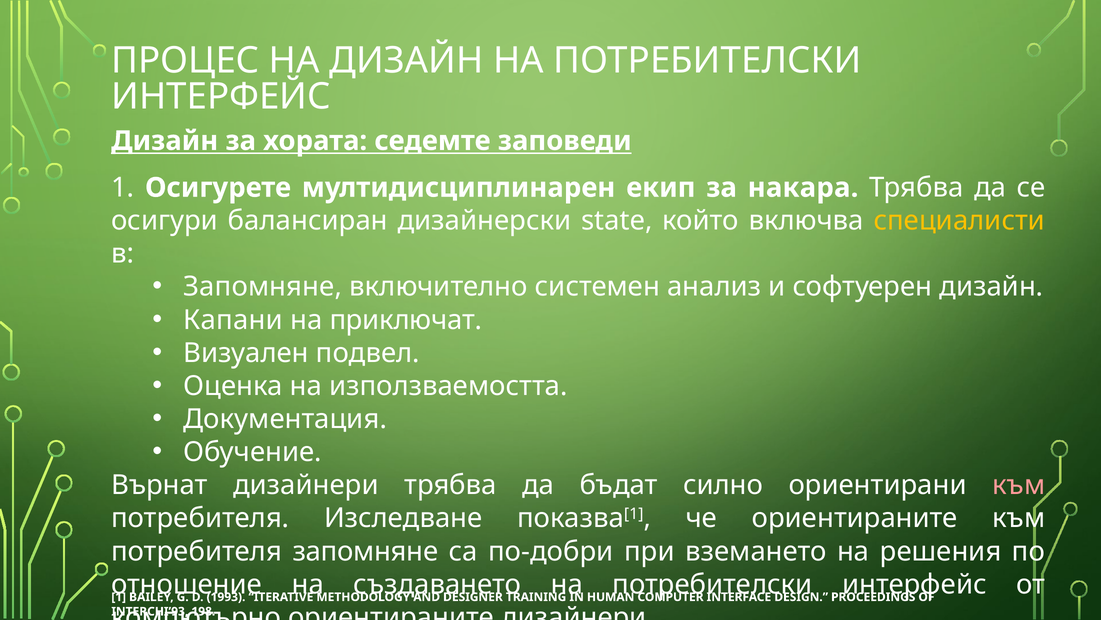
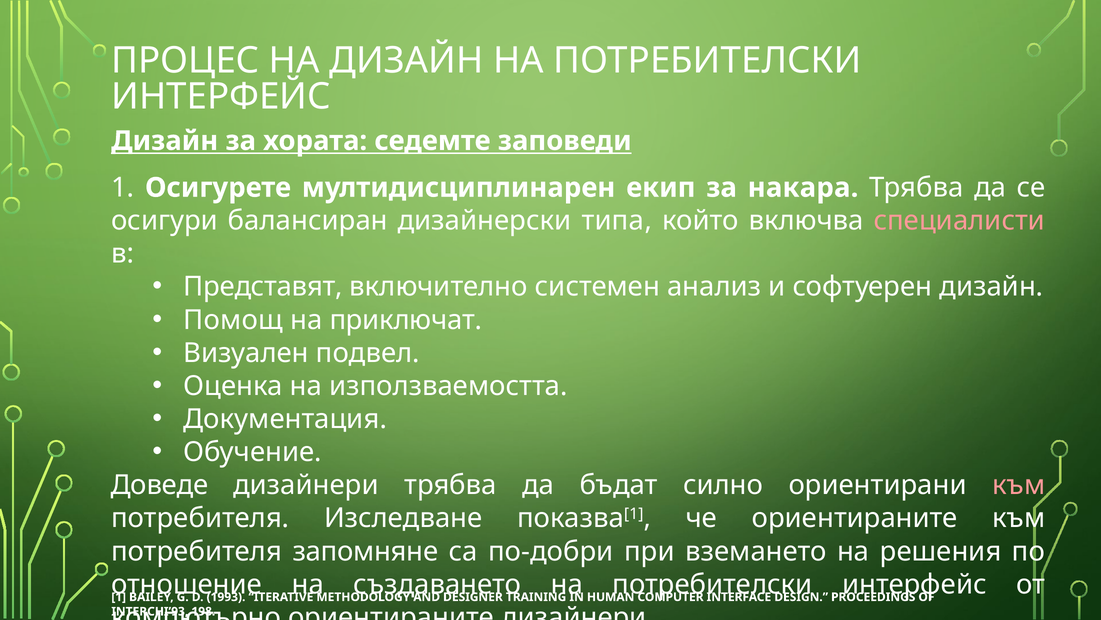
state: state -> типа (617, 220)
специалисти colour: yellow -> pink (959, 220)
Запомняне: Запомняне -> Представят (263, 287)
Капани: Капани -> Помощ (233, 320)
Върнат: Върнат -> Доведе (160, 485)
